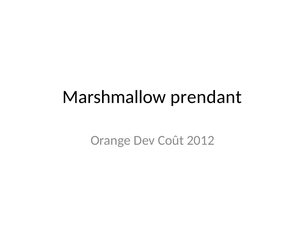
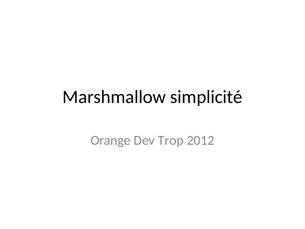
prendant: prendant -> simplicité (206, 97)
Coût: Coût -> Trop (171, 140)
